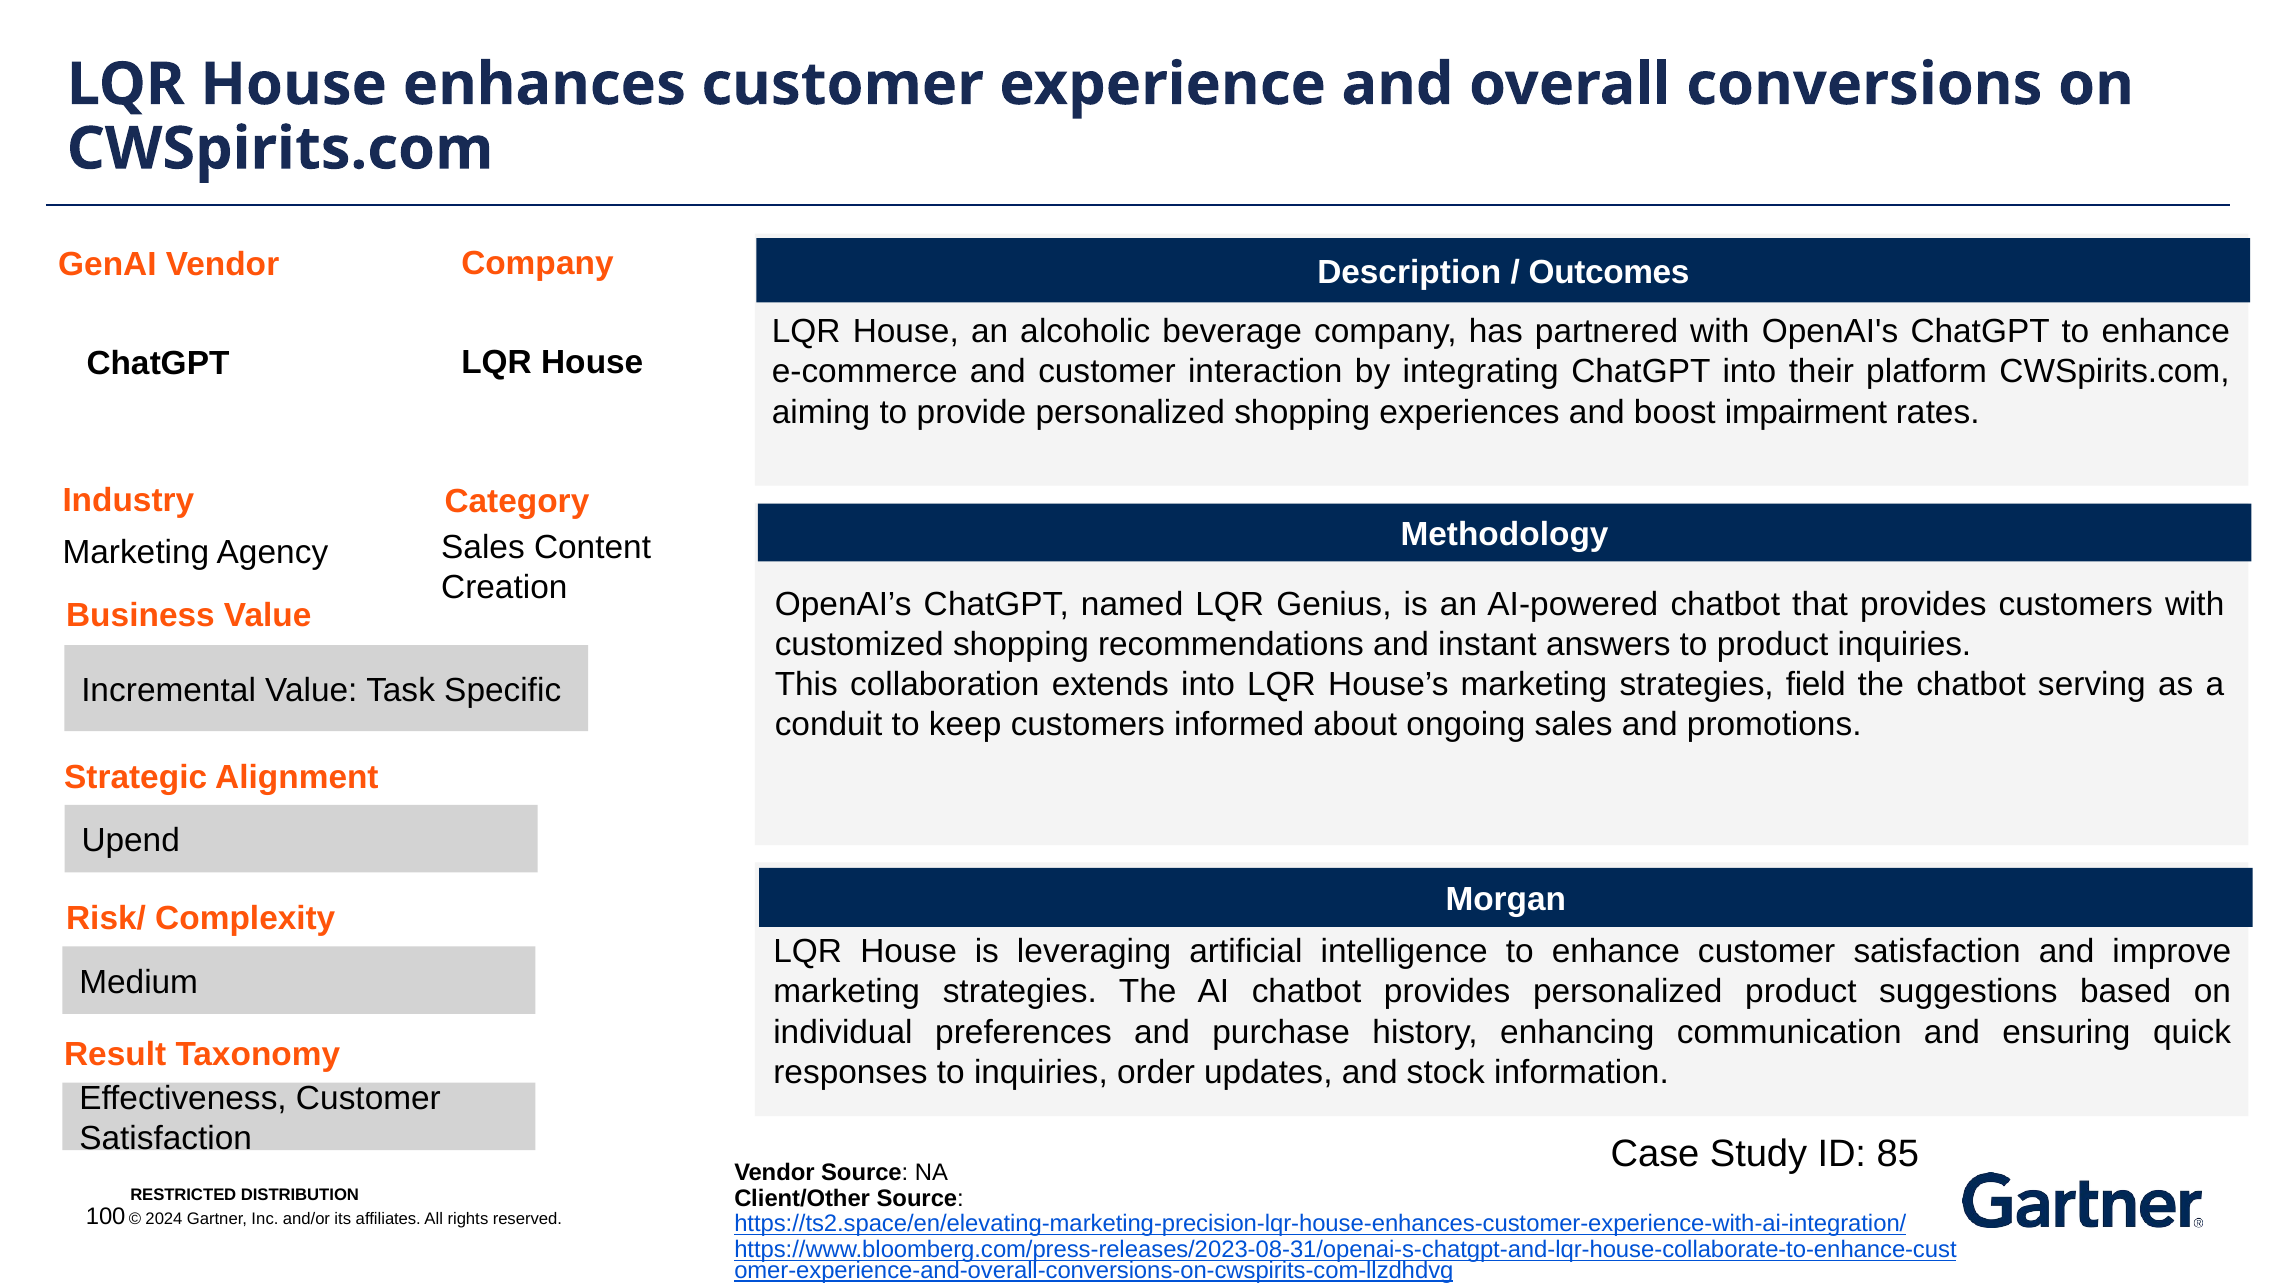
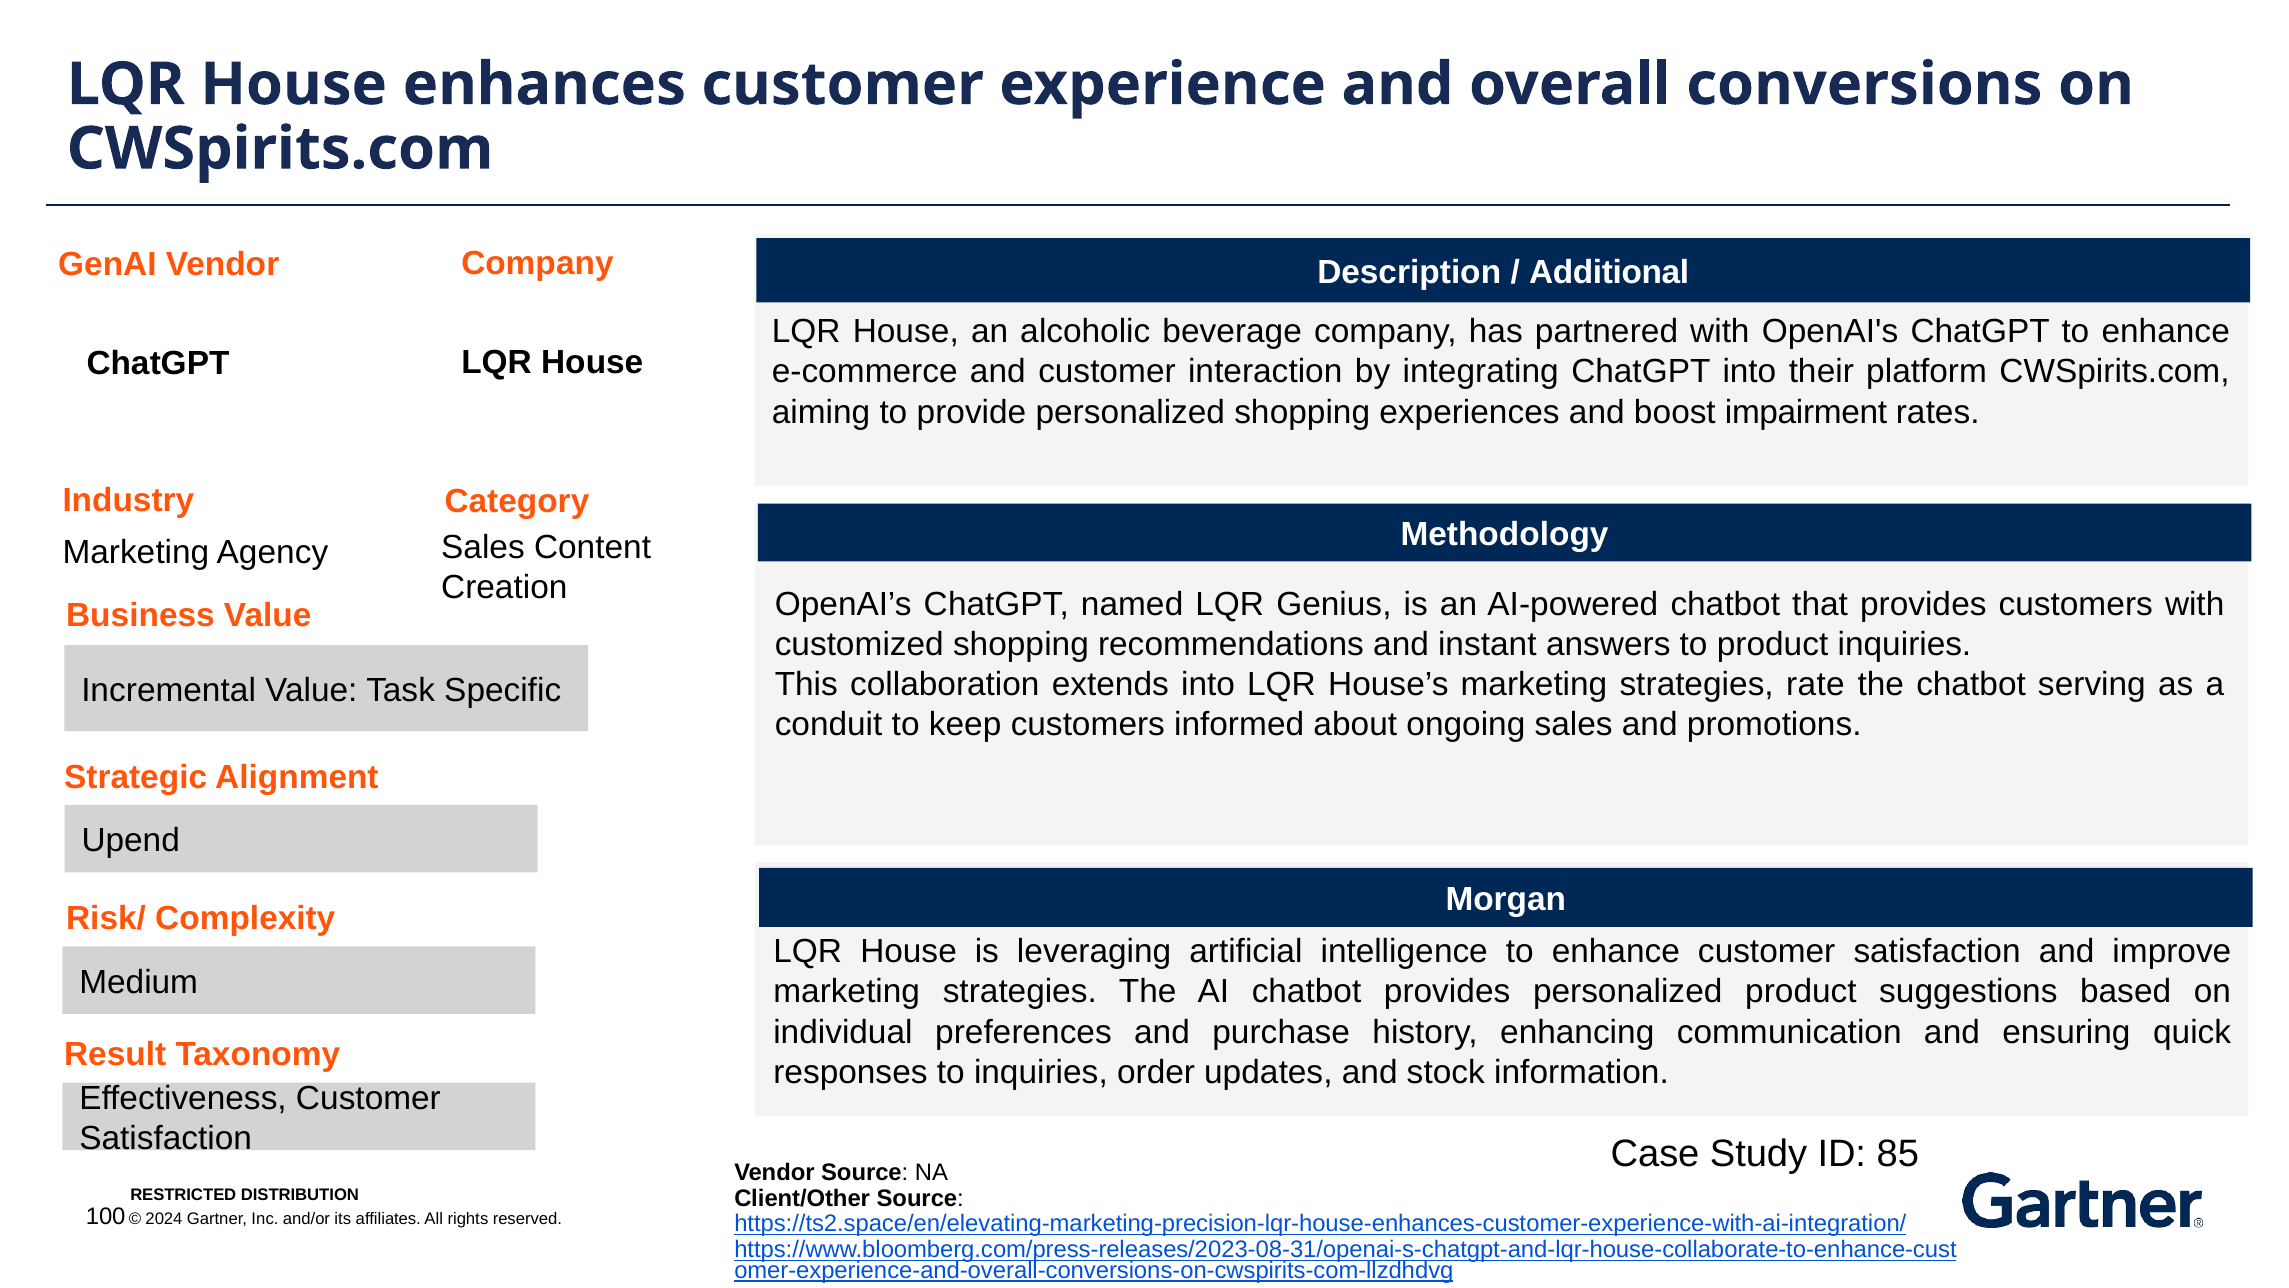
Outcomes: Outcomes -> Additional (1609, 273)
field: field -> rate (1815, 684)
